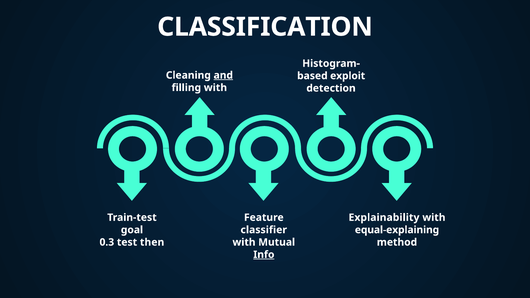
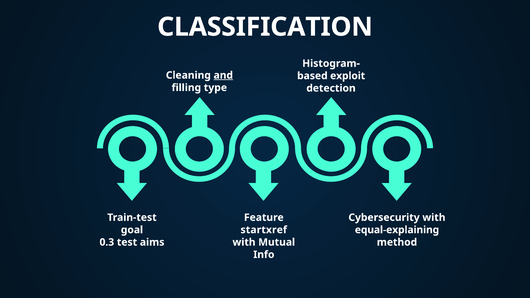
filling with: with -> type (215, 88)
Explainability: Explainability -> Cybersecurity (384, 218)
classifier: classifier -> startxref (264, 230)
then: then -> aims (152, 242)
Info underline: present -> none (264, 255)
